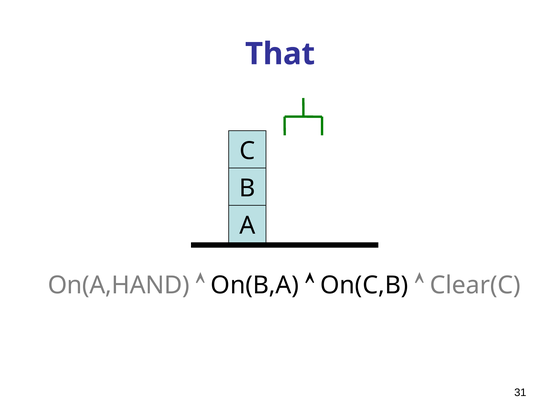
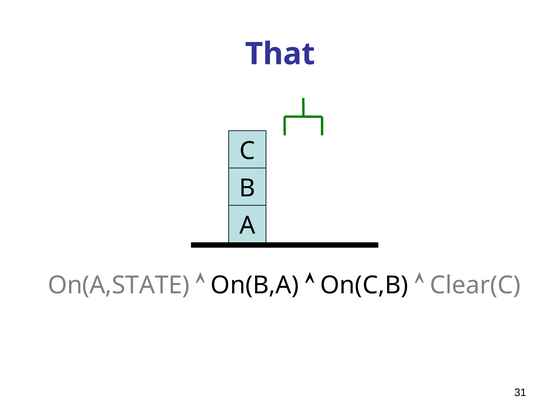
On(A,HAND: On(A,HAND -> On(A,STATE (119, 285)
